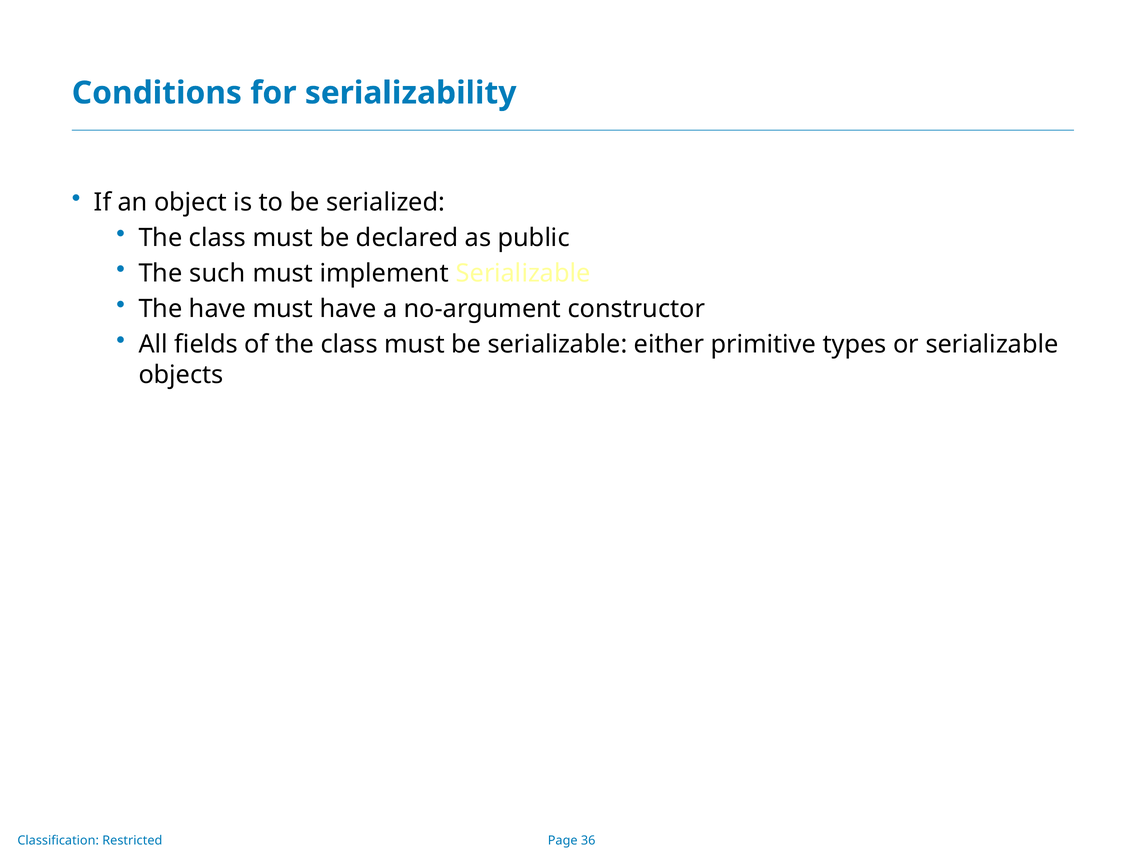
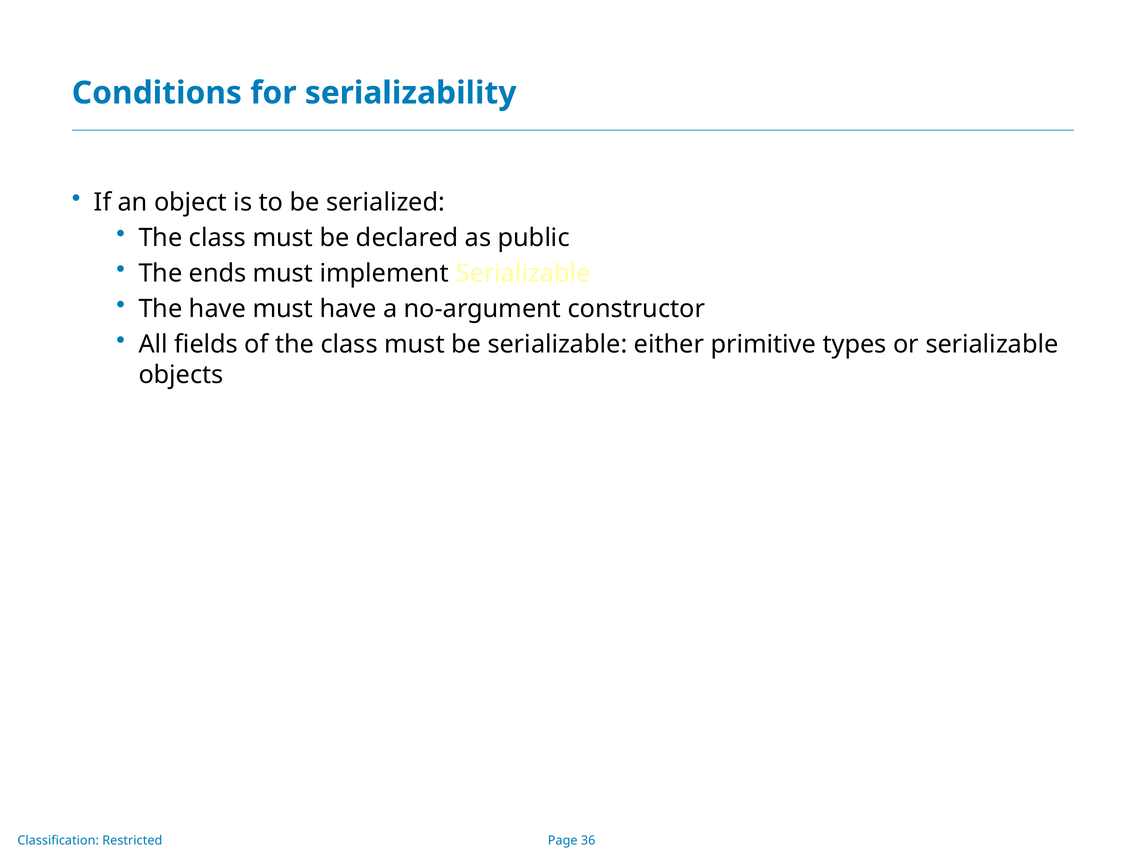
such: such -> ends (218, 274)
